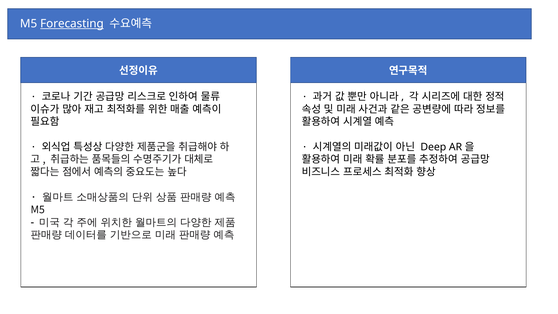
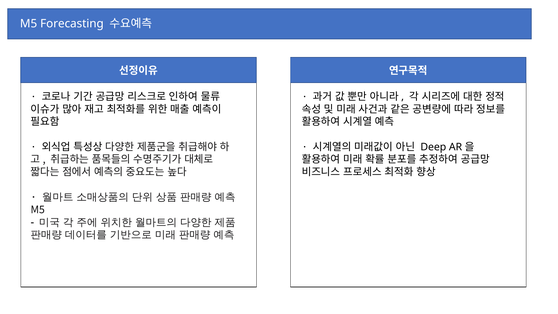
Forecasting underline: present -> none (72, 24)
